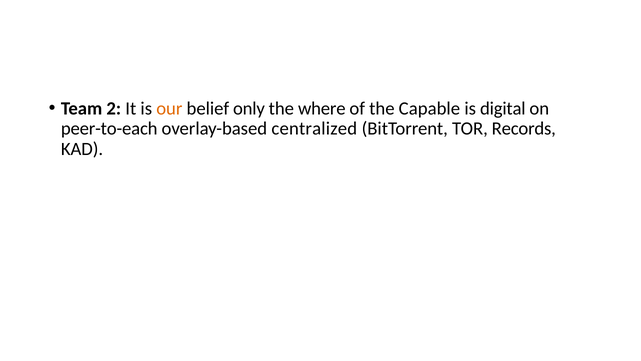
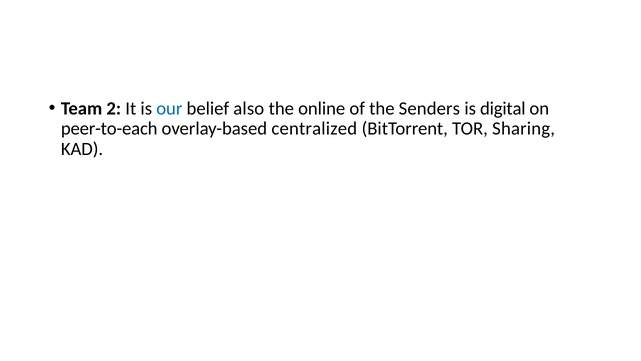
our colour: orange -> blue (169, 108)
only: only -> also (249, 108)
where: where -> online (322, 108)
Capable: Capable -> Senders (429, 108)
Records: Records -> Sharing (524, 128)
